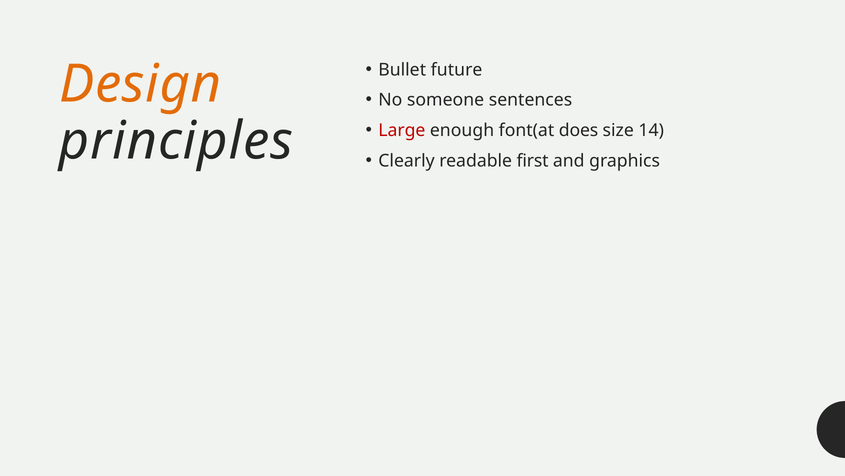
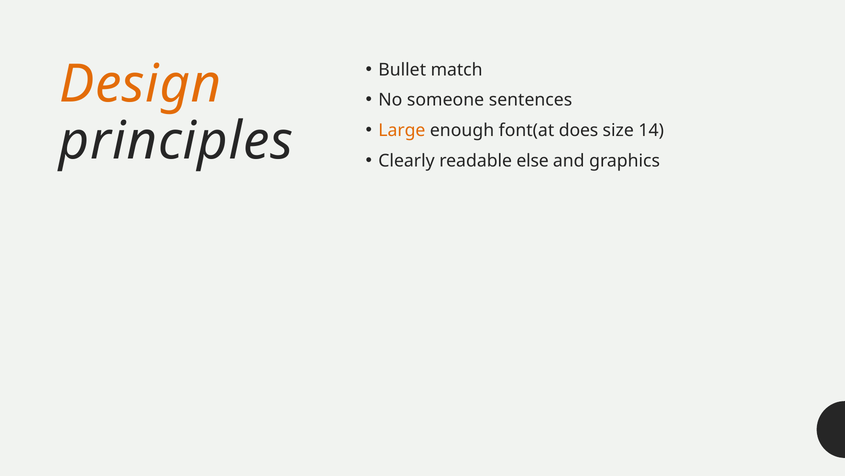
future: future -> match (457, 70)
Large colour: red -> orange (402, 130)
first: first -> else (533, 160)
